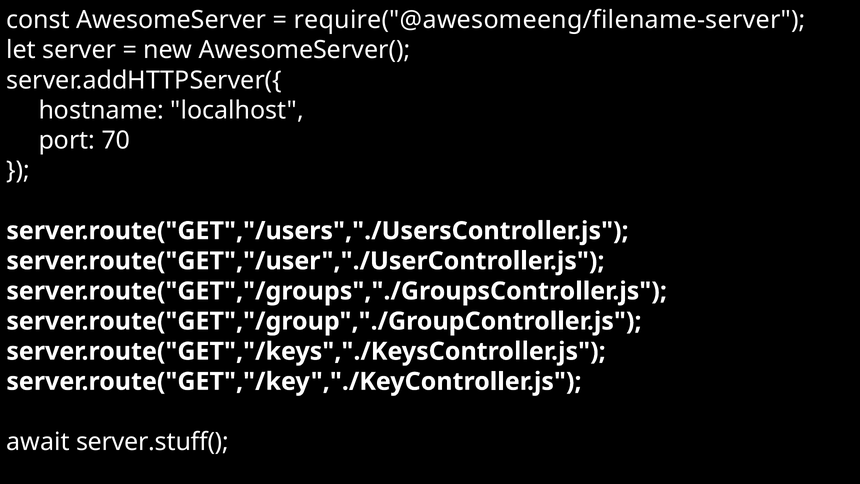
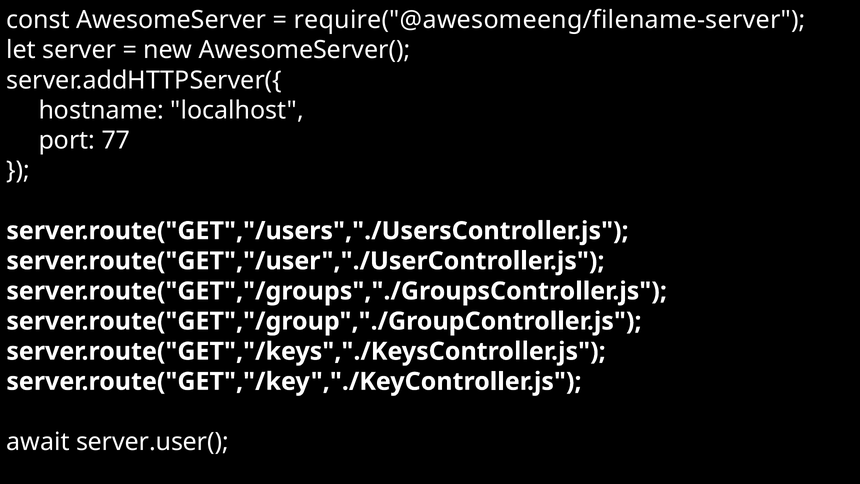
70: 70 -> 77 (116, 140)
server.stuff(: server.stuff( -> server.user( (152, 442)
